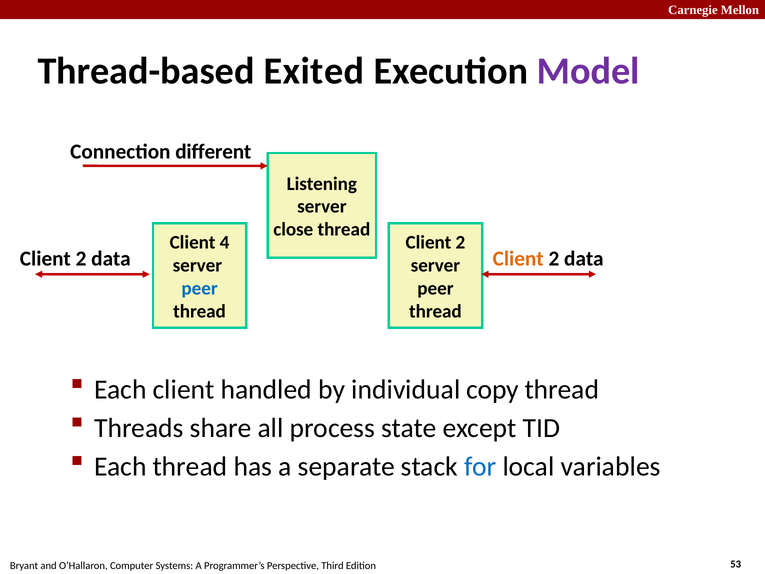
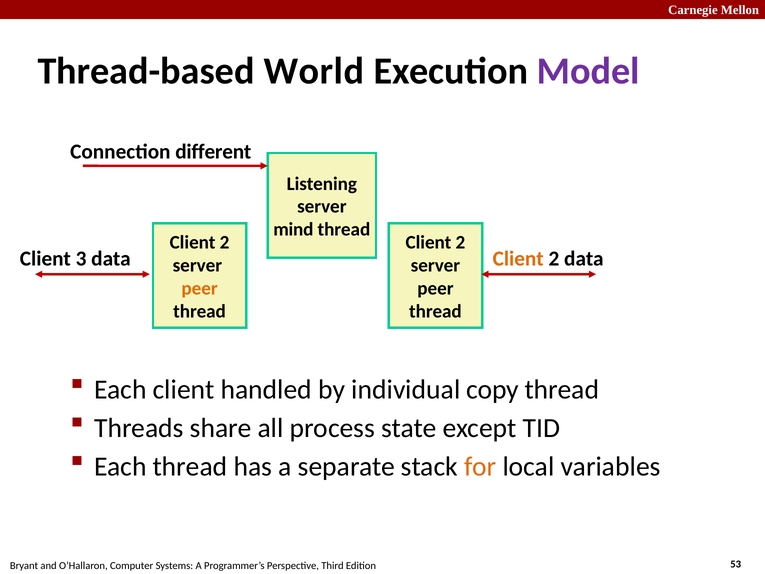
Exited: Exited -> World (314, 71)
close: close -> mind (293, 230)
4: 4 -> 2 (225, 242)
2: 2 -> 3 (81, 259)
peer colour: blue -> orange (200, 288)
for colour: blue -> orange (480, 467)
